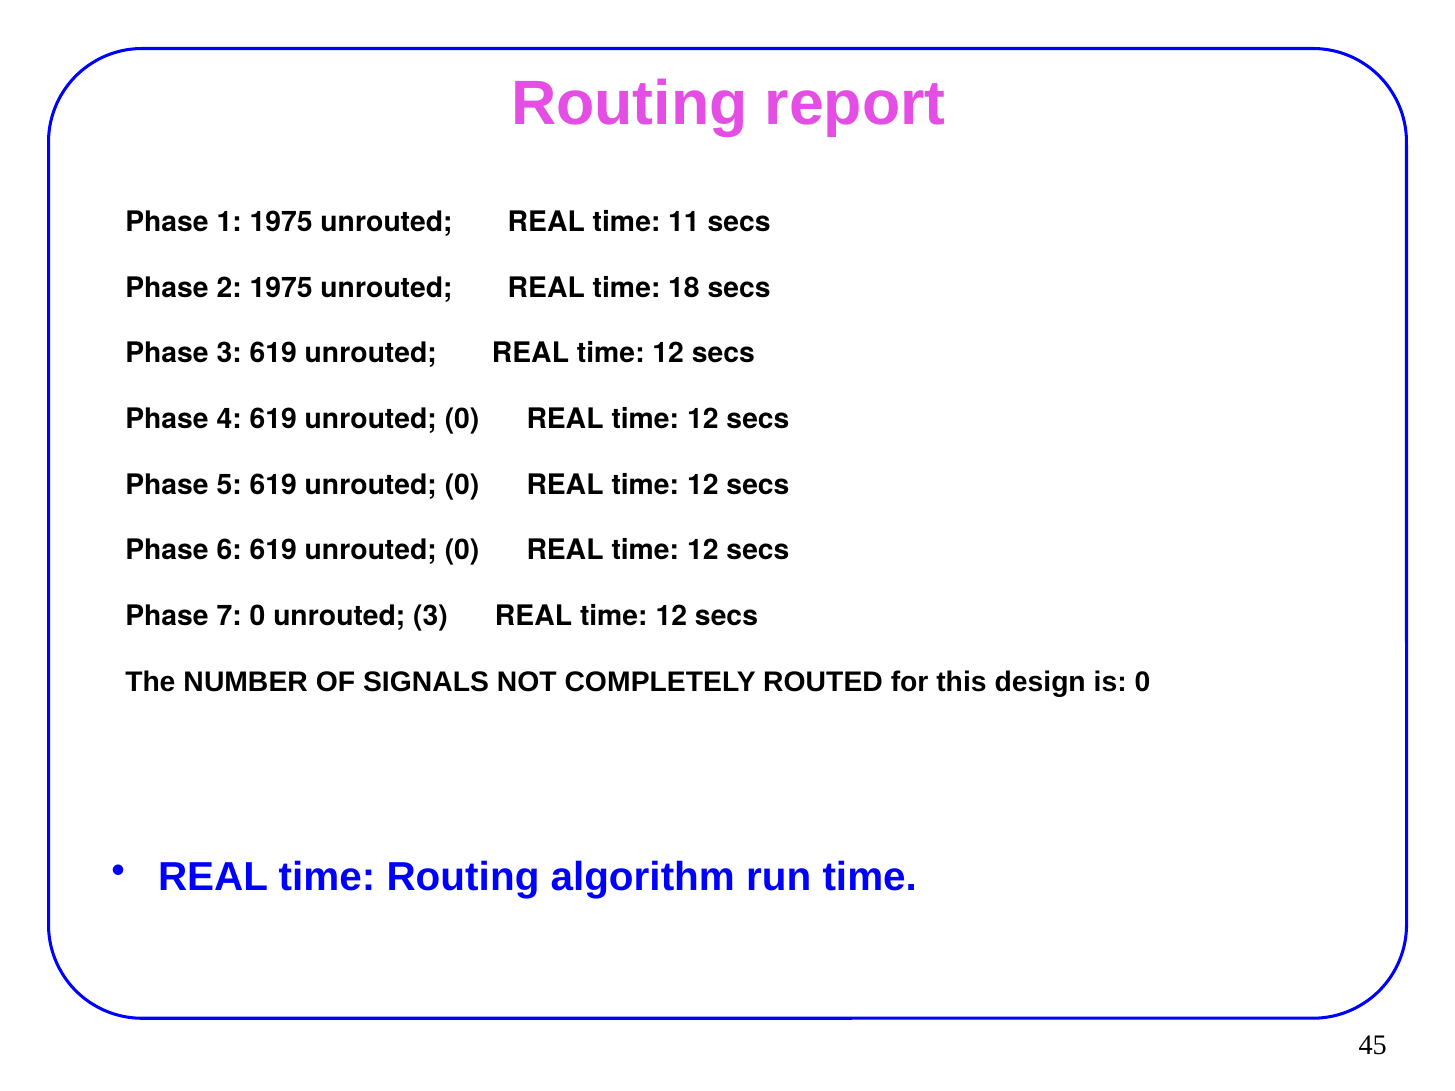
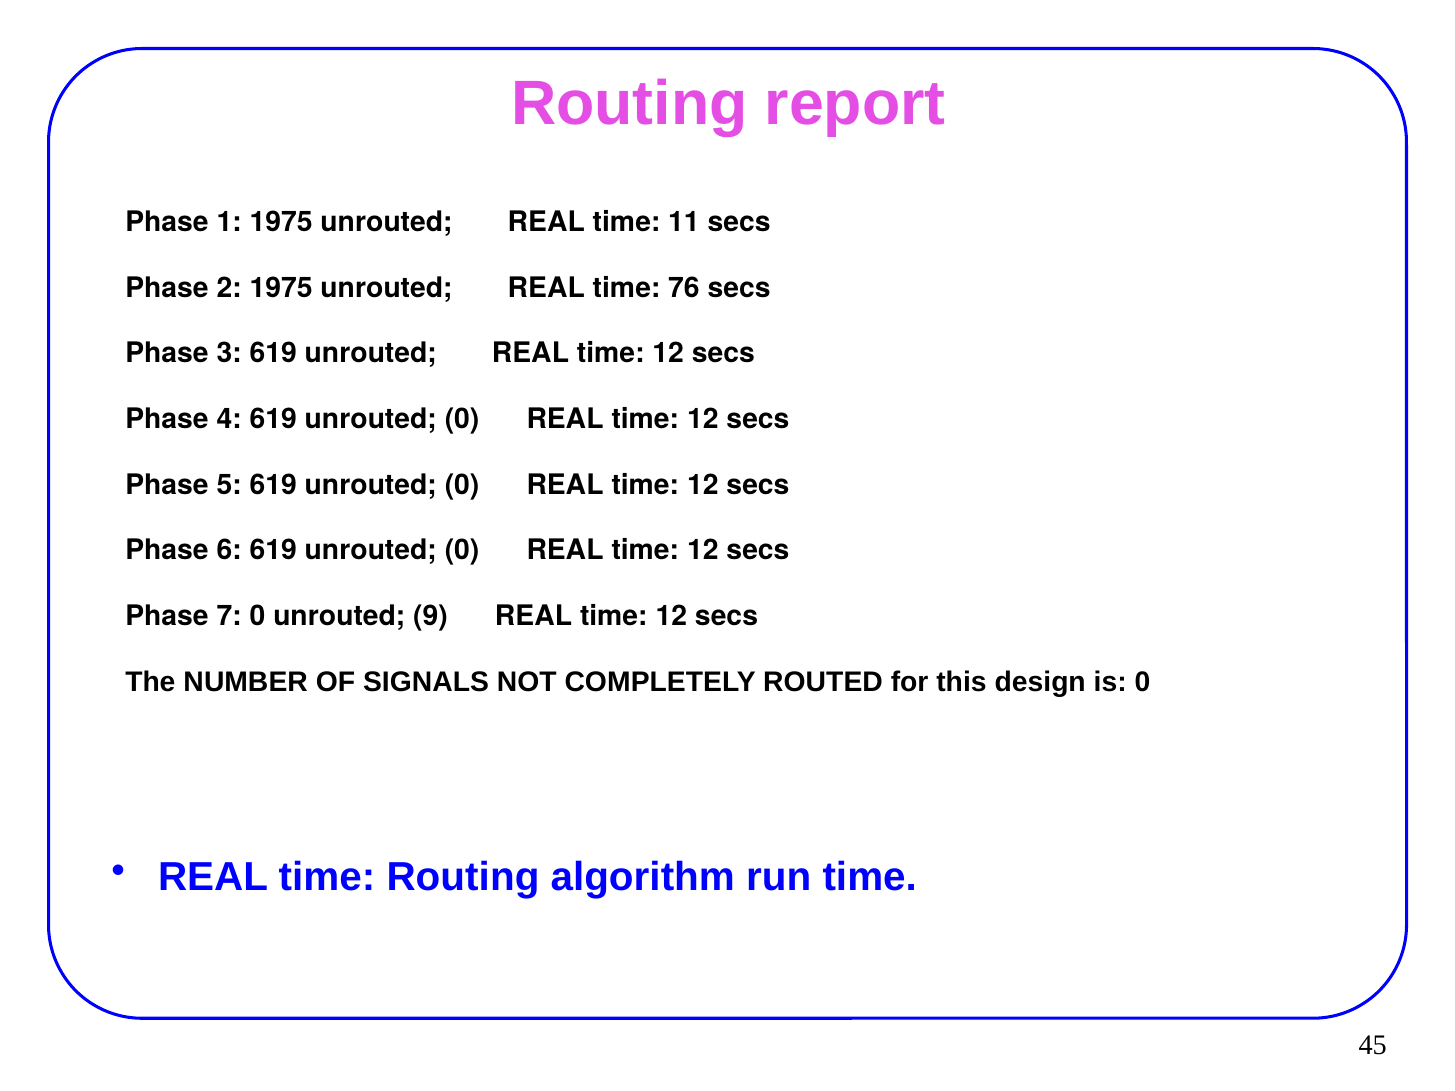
18: 18 -> 76 (684, 288)
unrouted 3: 3 -> 9 (431, 616)
